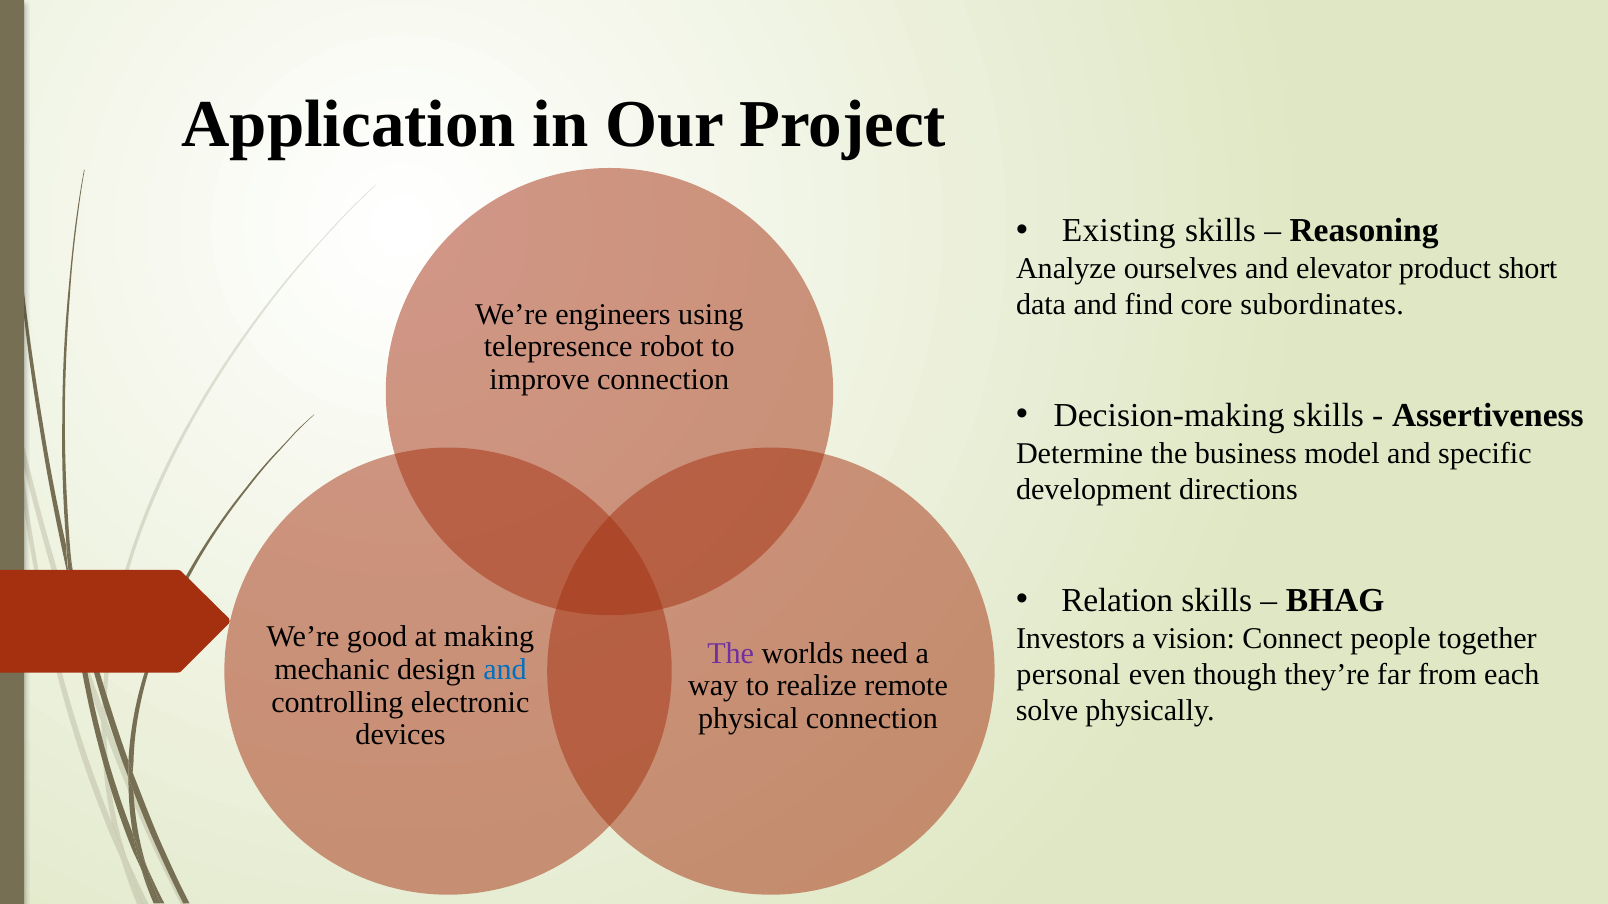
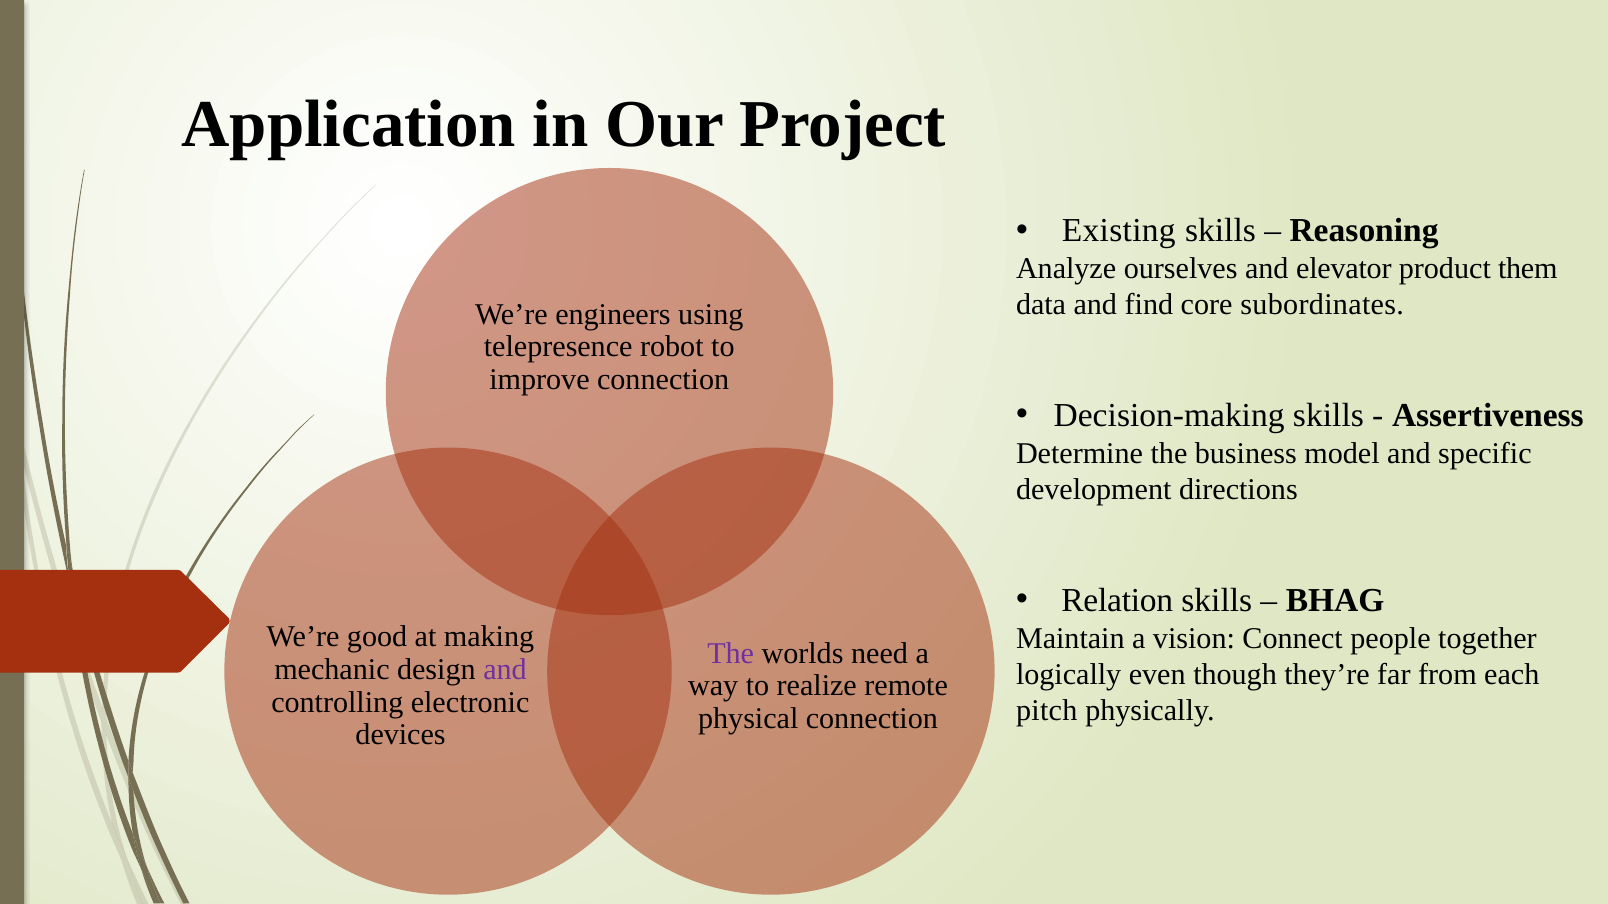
short: short -> them (1528, 269)
Investors: Investors -> Maintain (1070, 639)
and colour: blue -> purple (505, 670)
personal: personal -> logically (1069, 675)
solve: solve -> pitch (1047, 711)
